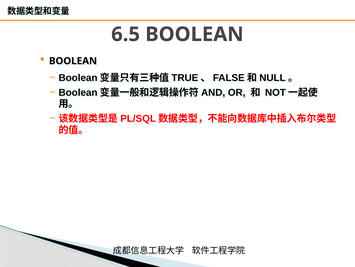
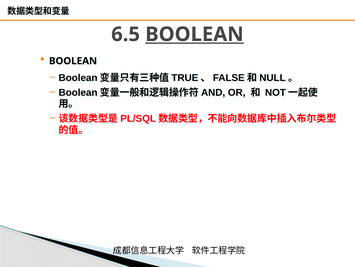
BOOLEAN underline: none -> present (194, 34)
